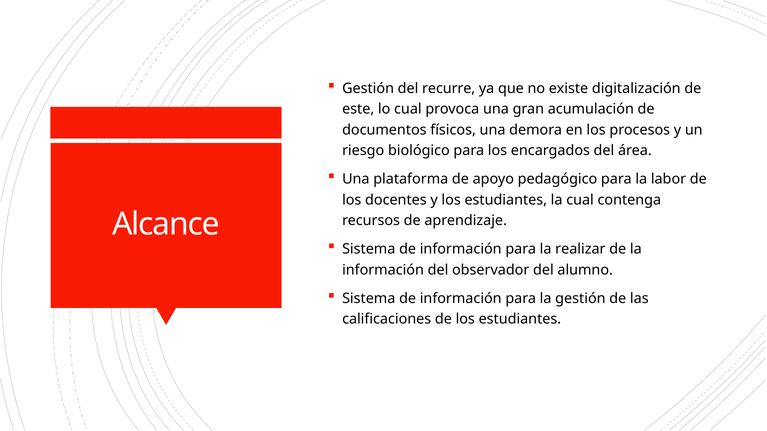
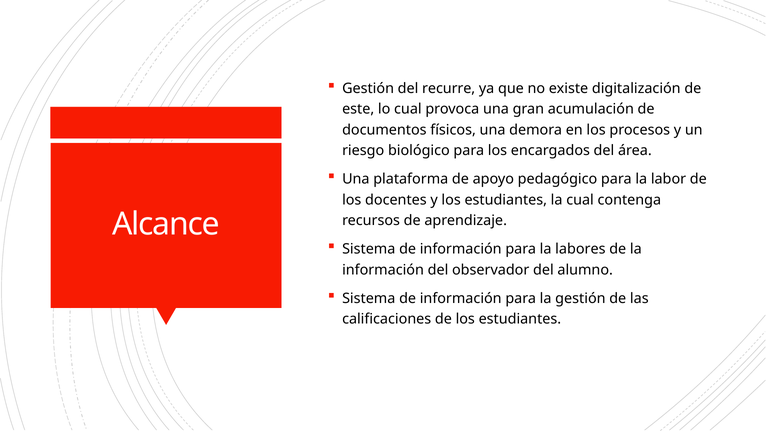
realizar: realizar -> labores (580, 249)
